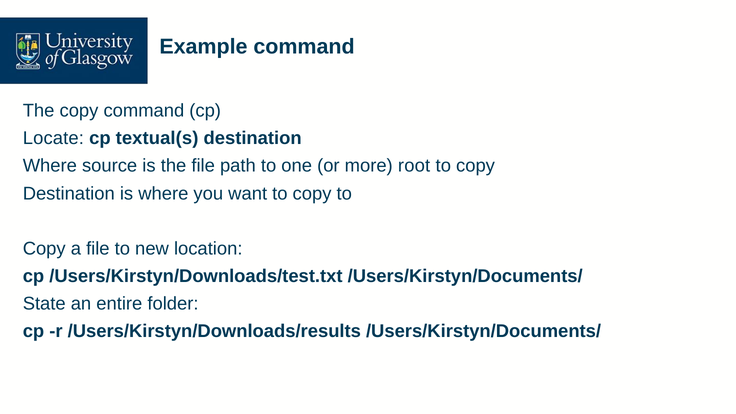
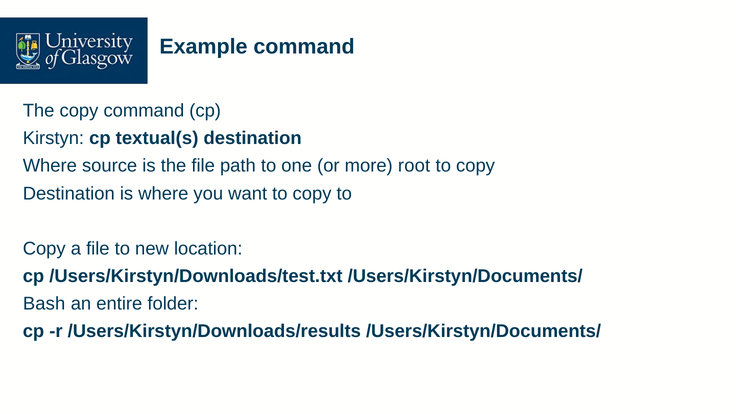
Locate: Locate -> Kirstyn (53, 138)
State: State -> Bash (44, 304)
